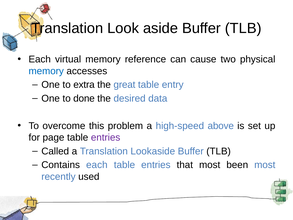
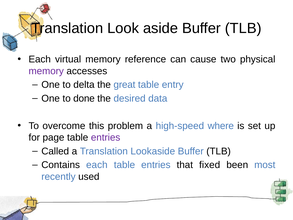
memory colour: blue -> purple (46, 71)
extra: extra -> delta (84, 85)
above: above -> where (221, 126)
that most: most -> fixed (210, 165)
